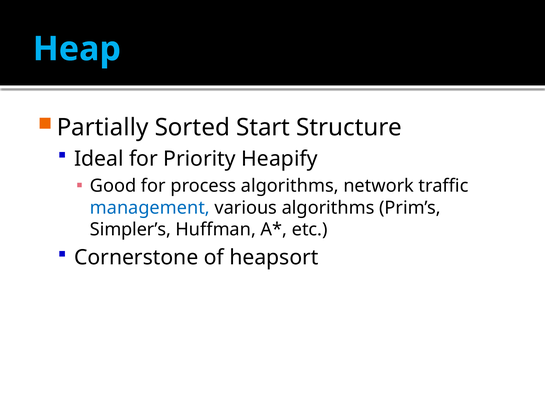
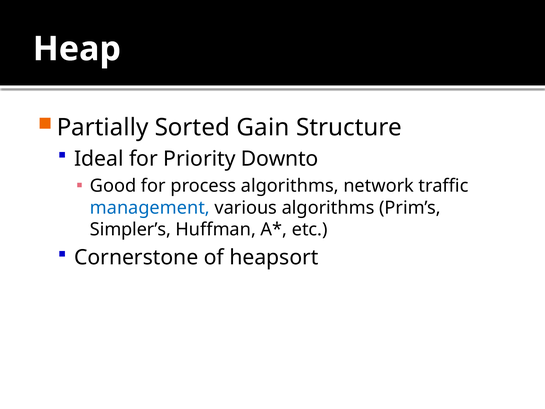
Heap colour: light blue -> white (77, 49)
Start: Start -> Gain (263, 127)
Heapify: Heapify -> Downto (280, 159)
